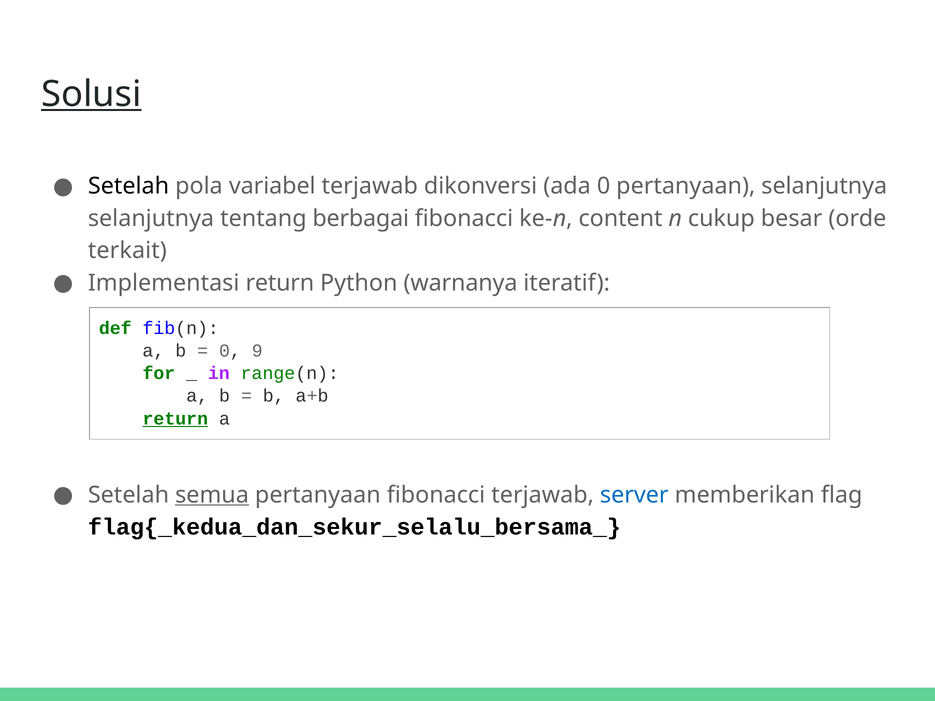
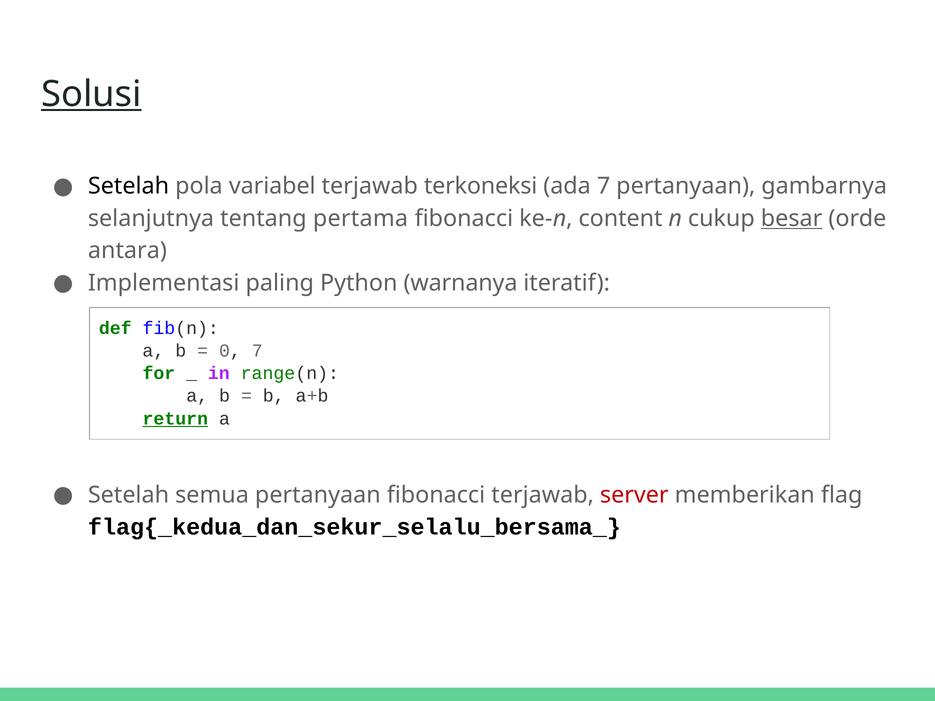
dikonversi: dikonversi -> terkoneksi (481, 186)
ada 0: 0 -> 7 (604, 186)
pertanyaan selanjutnya: selanjutnya -> gambarnya (824, 186)
berbagai: berbagai -> pertama (361, 219)
besar underline: none -> present (792, 219)
terkait: terkait -> antara (127, 251)
Implementasi return: return -> paling (280, 283)
0 9: 9 -> 7 (257, 351)
semua underline: present -> none (212, 495)
server colour: blue -> red (634, 495)
